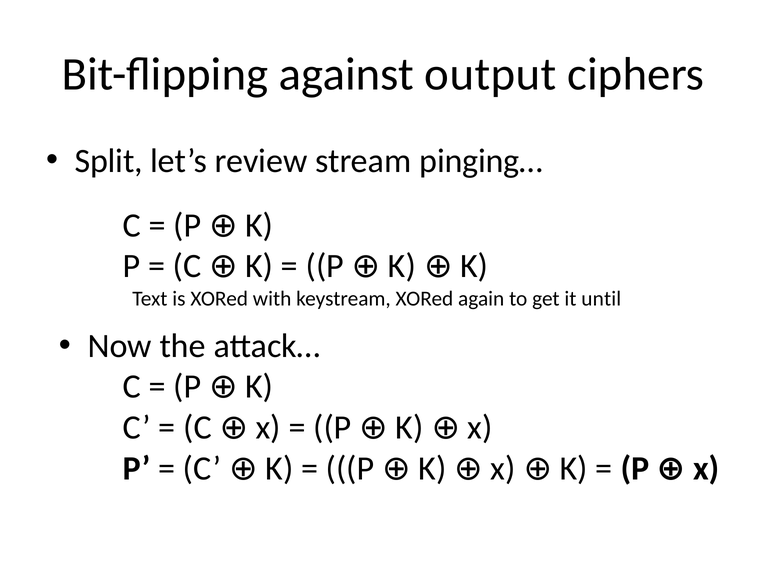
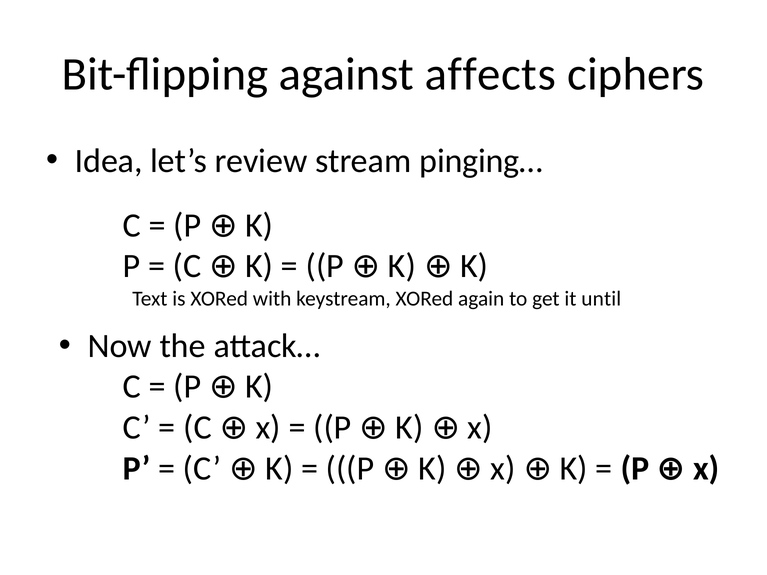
output: output -> affects (490, 74)
Split: Split -> Idea (109, 161)
